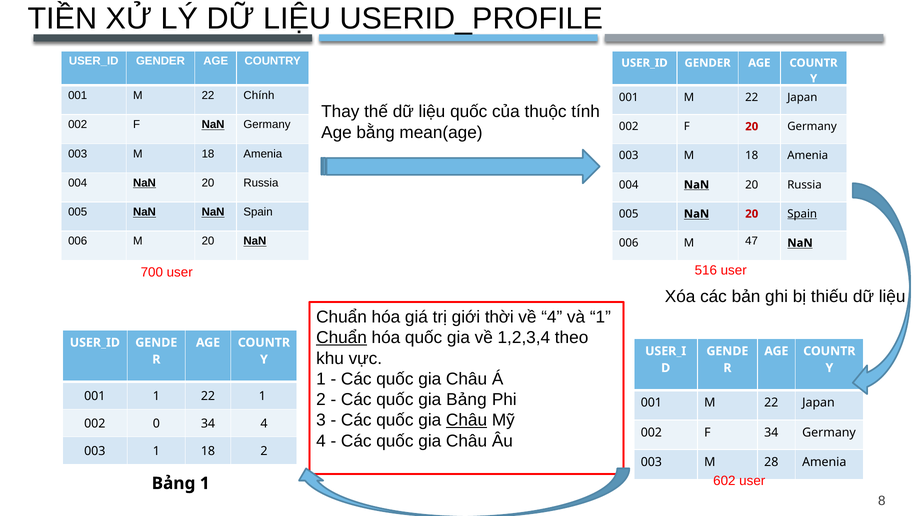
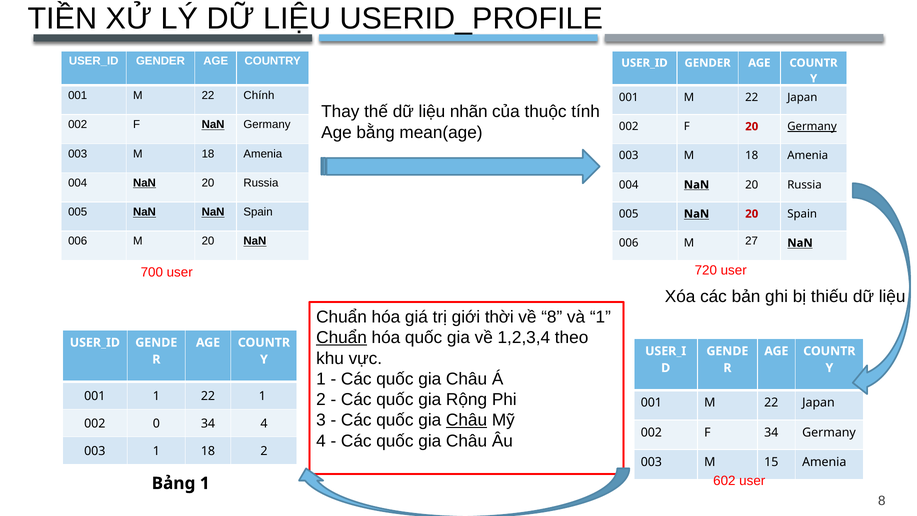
liệu quốc: quốc -> nhãn (469, 112)
Germany underline: none -> present (812, 126)
Spain underline: present -> none (802, 214)
47: 47 -> 27 (752, 241)
516: 516 -> 720 (706, 270)
về 4: 4 -> 8 (552, 317)
gia Bảng: Bảng -> Rộng (467, 399)
28: 28 -> 15 (771, 462)
